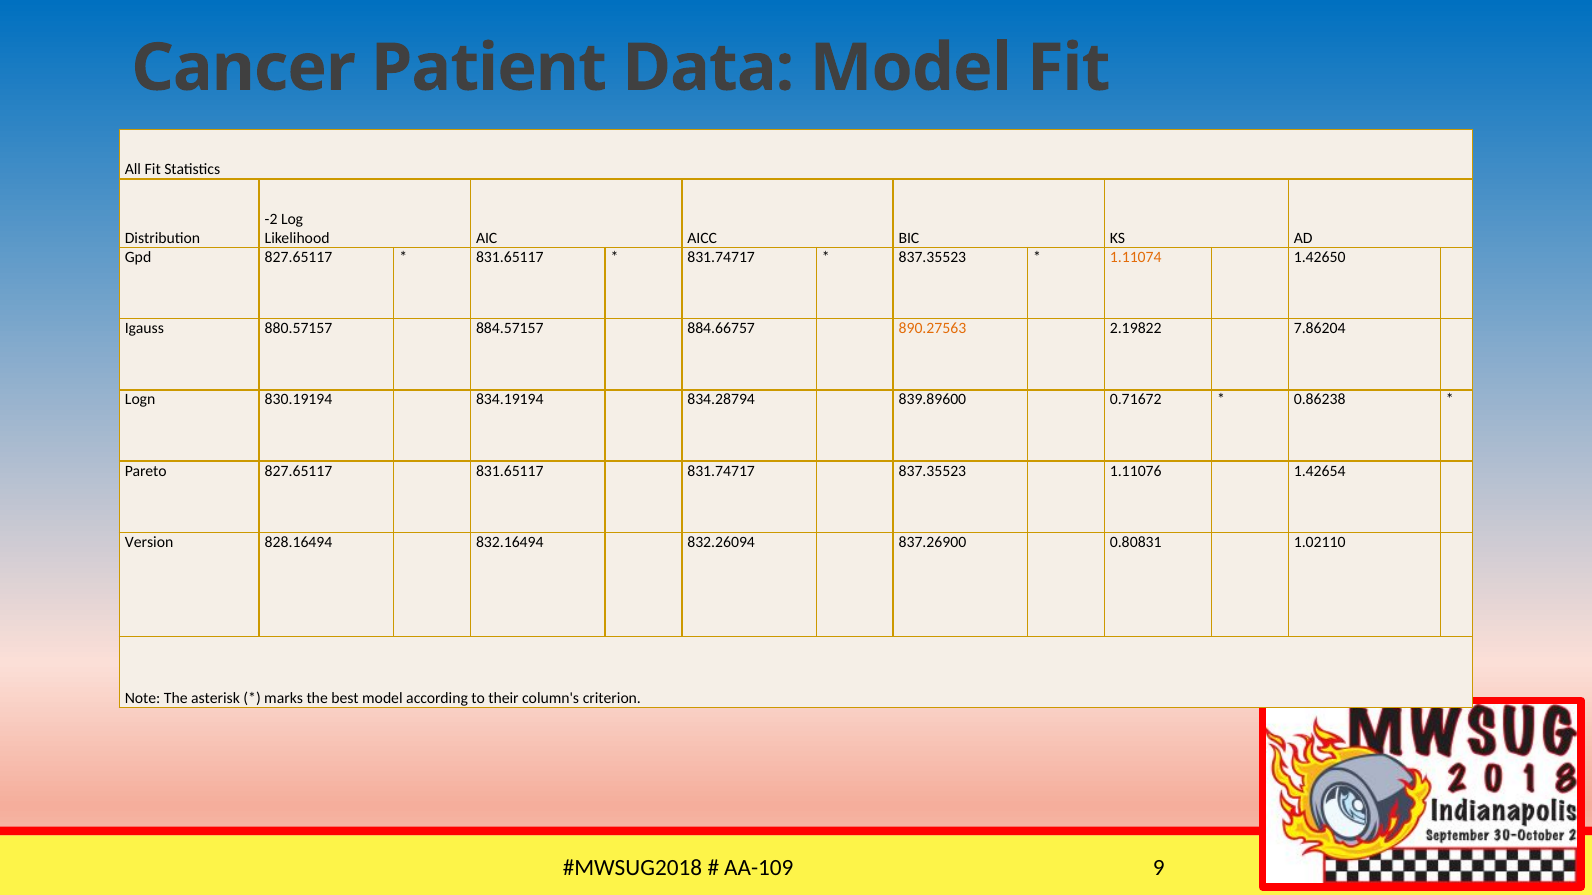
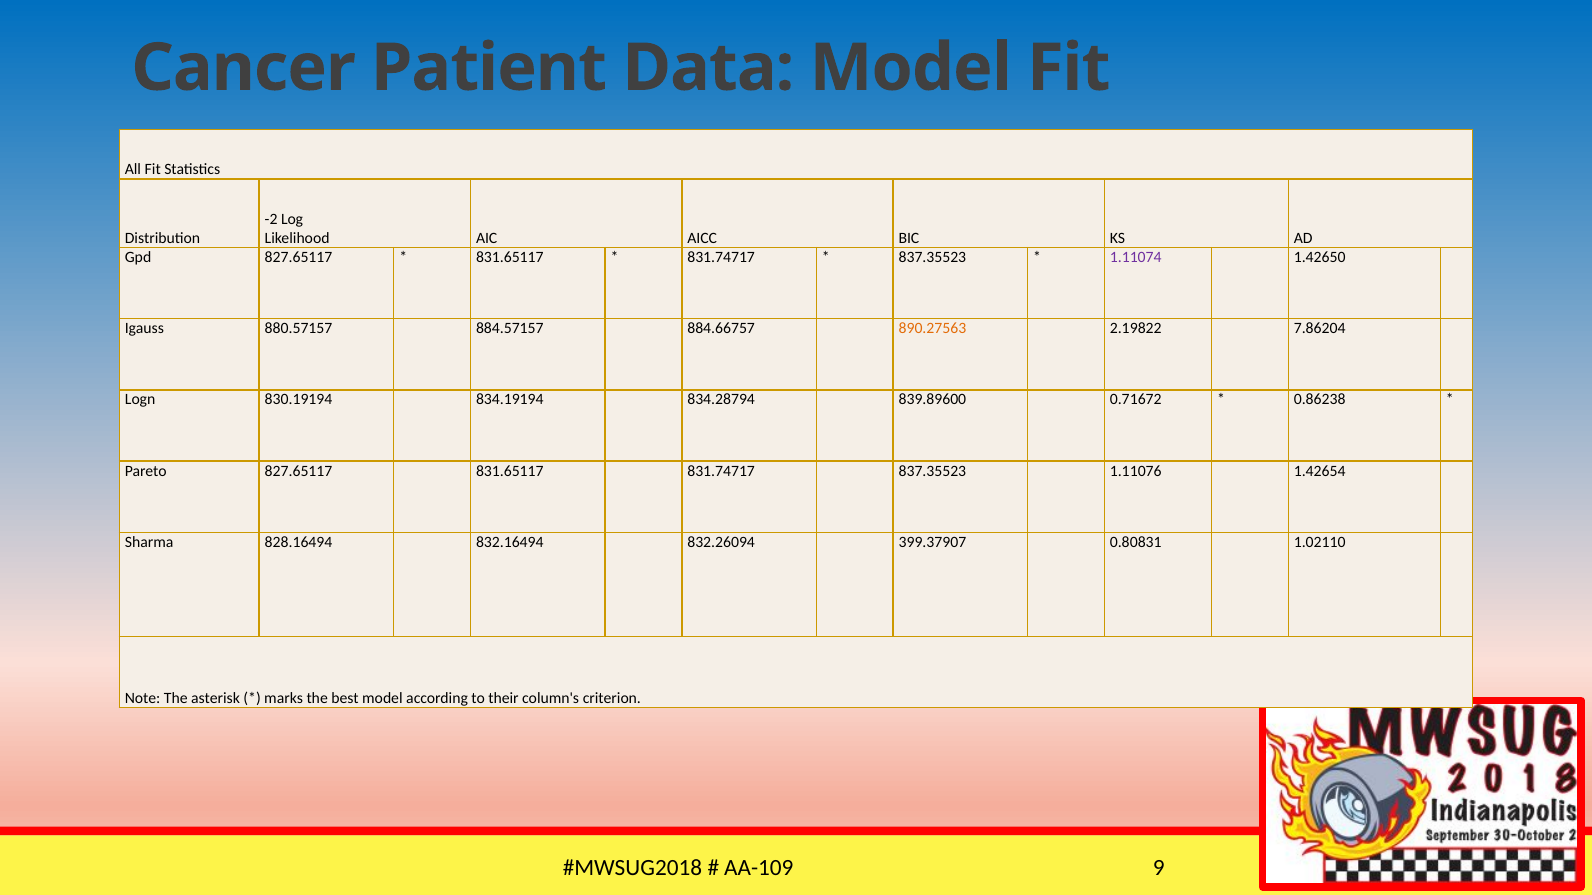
1.11074 colour: orange -> purple (1136, 257)
Version: Version -> Sharma (149, 542)
837.26900: 837.26900 -> 399.37907 (932, 542)
